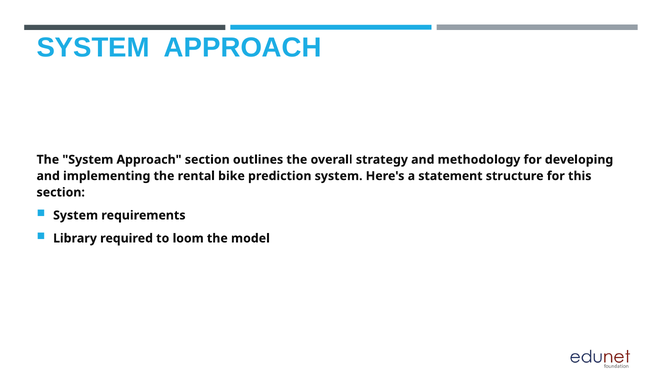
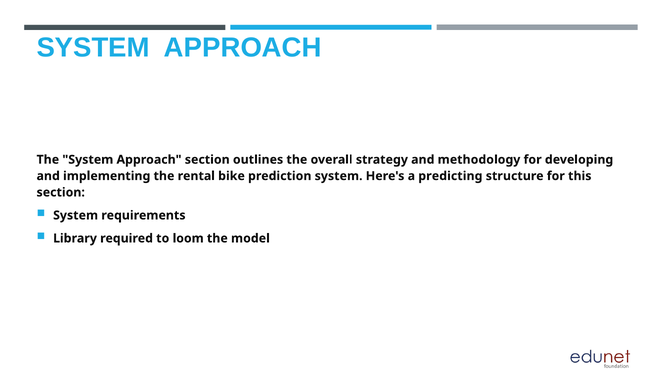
statement: statement -> predicting (450, 176)
